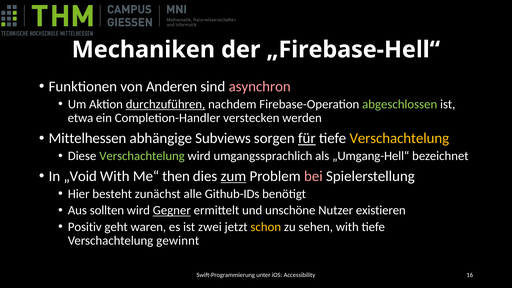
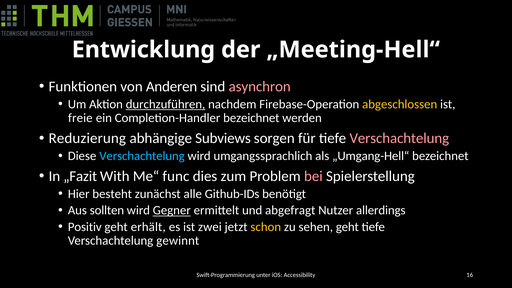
Mechaniken: Mechaniken -> Entwicklung (143, 50)
„Firebase-Hell“: „Firebase-Hell“ -> „Meeting-Hell“ (353, 50)
abgeschlossen colour: light green -> yellow (400, 104)
etwa: etwa -> freie (80, 118)
Completion-Handler verstecken: verstecken -> bezeichnet (251, 118)
Mittelhessen: Mittelhessen -> Reduzierung (87, 138)
für underline: present -> none (307, 138)
Verschachtelung colour: yellow -> pink (399, 138)
Verschachtelung colour: light green -> light blue (142, 156)
„Void: „Void -> „Fazit (80, 176)
then: then -> func (176, 176)
zum underline: present -> none (233, 176)
unschöne: unschöne -> abgefragt (290, 210)
existieren: existieren -> allerdings (381, 210)
waren: waren -> erhält (148, 227)
sehen with: with -> geht (347, 227)
